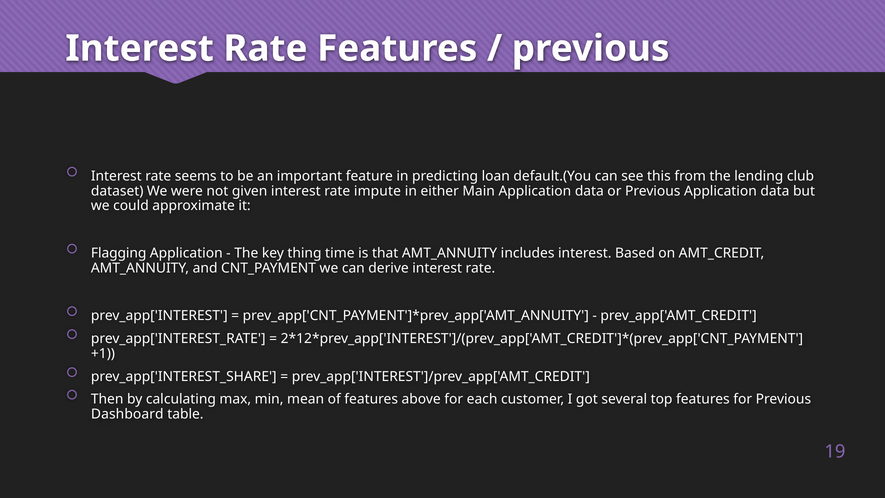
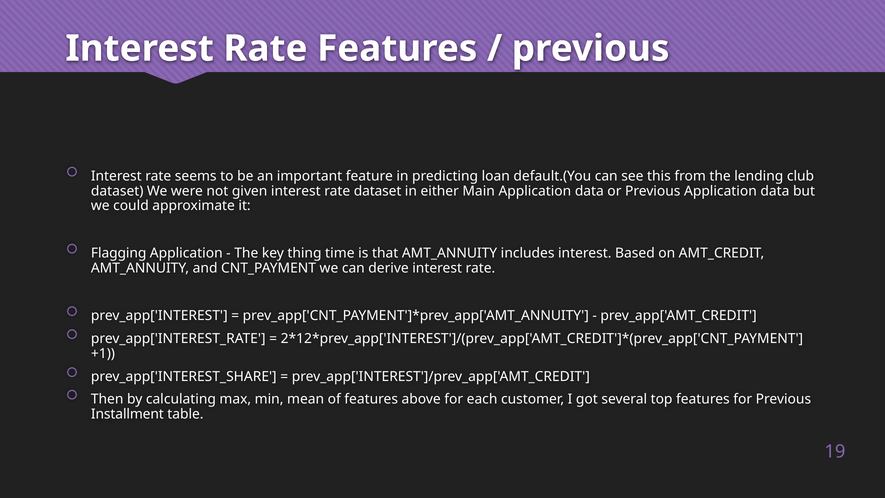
rate impute: impute -> dataset (378, 191)
Dashboard: Dashboard -> Installment (127, 414)
